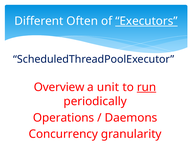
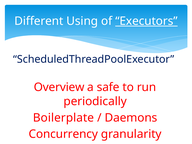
Often: Often -> Using (82, 21)
unit: unit -> safe (108, 87)
run underline: present -> none (147, 87)
Operations: Operations -> Boilerplate (63, 118)
